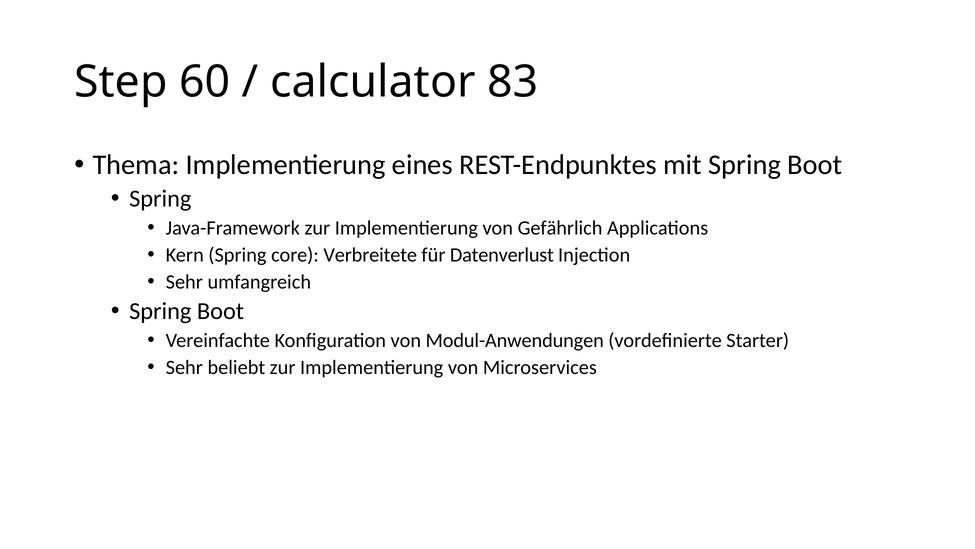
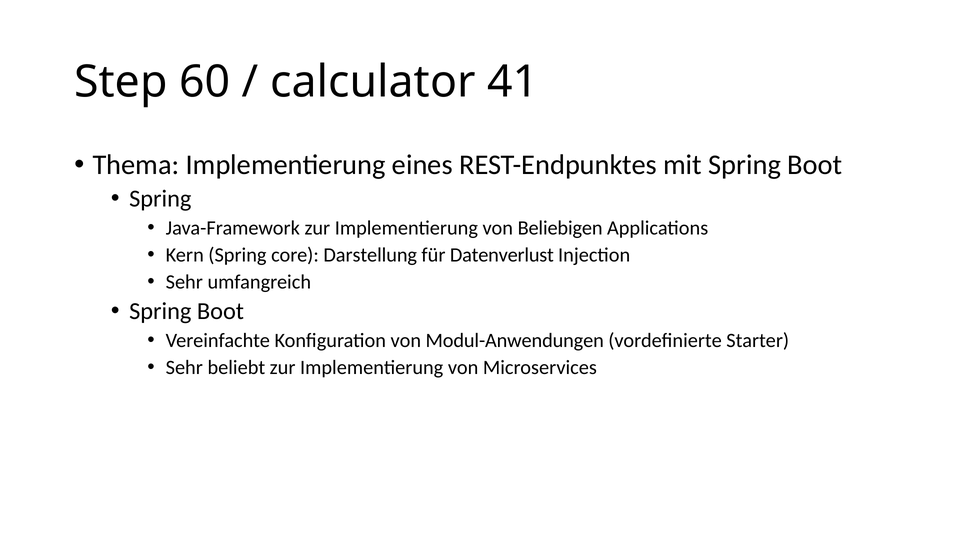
83: 83 -> 41 (513, 82)
Gefährlich: Gefährlich -> Beliebigen (560, 228)
Verbreitete: Verbreitete -> Darstellung (370, 255)
